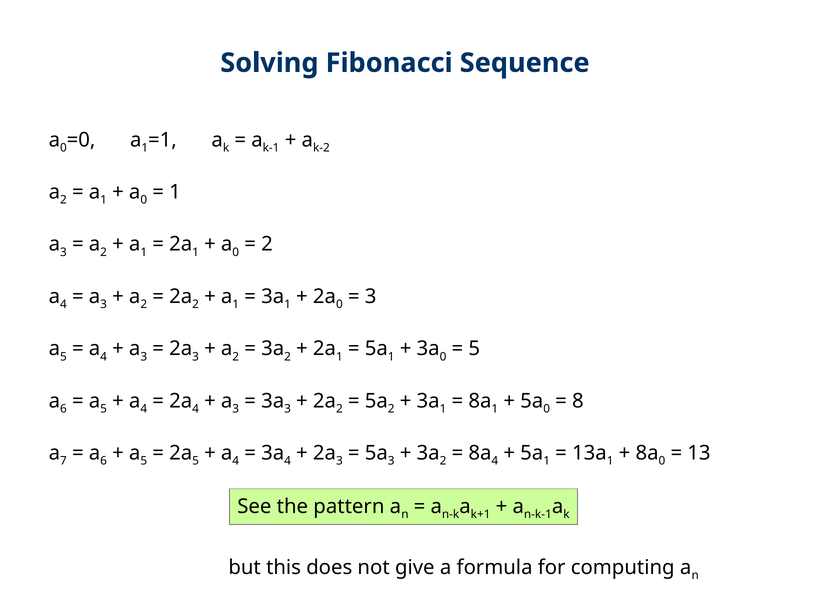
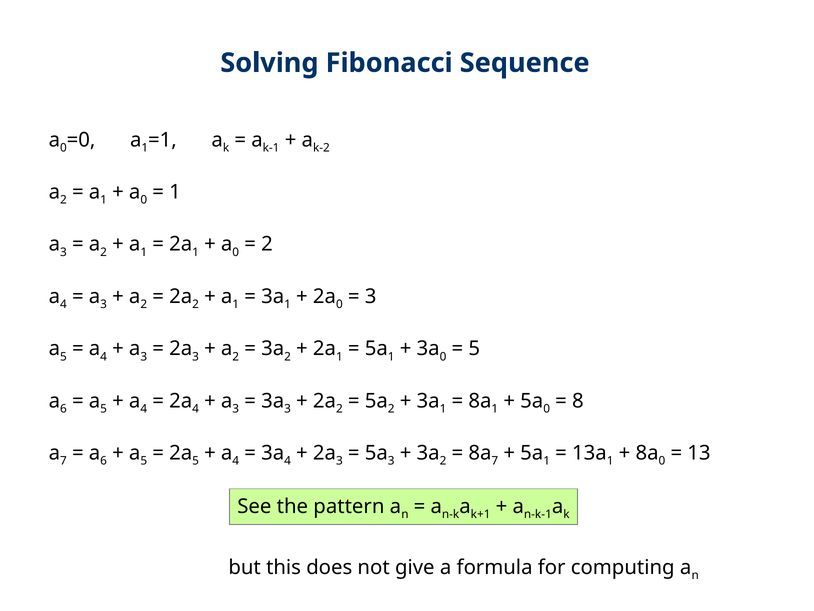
4: 4 -> 7 (495, 461)
